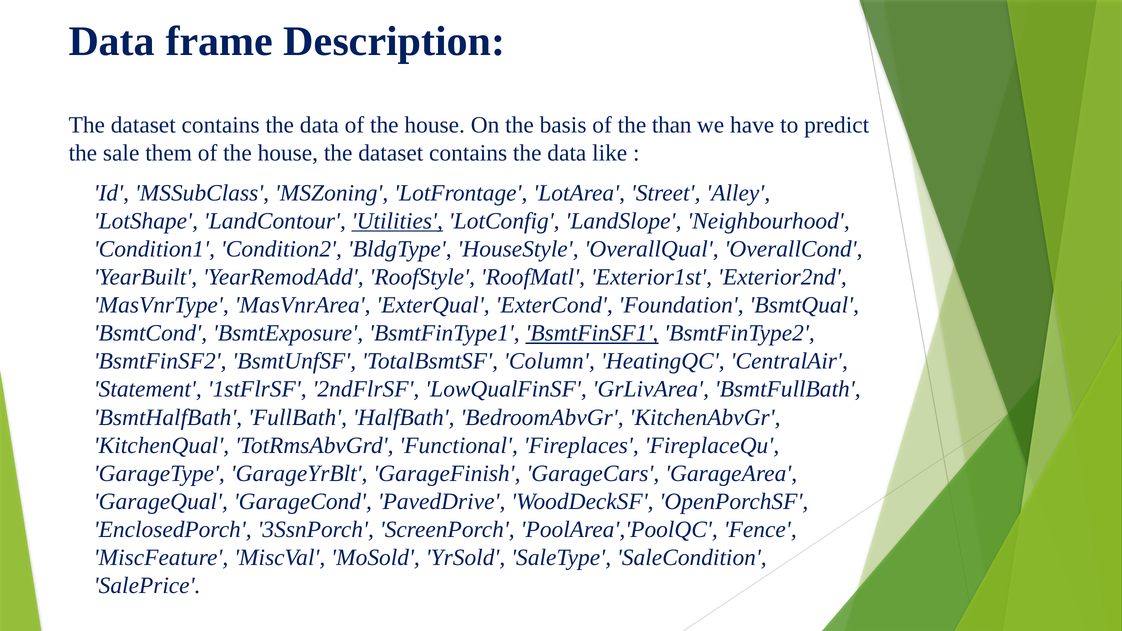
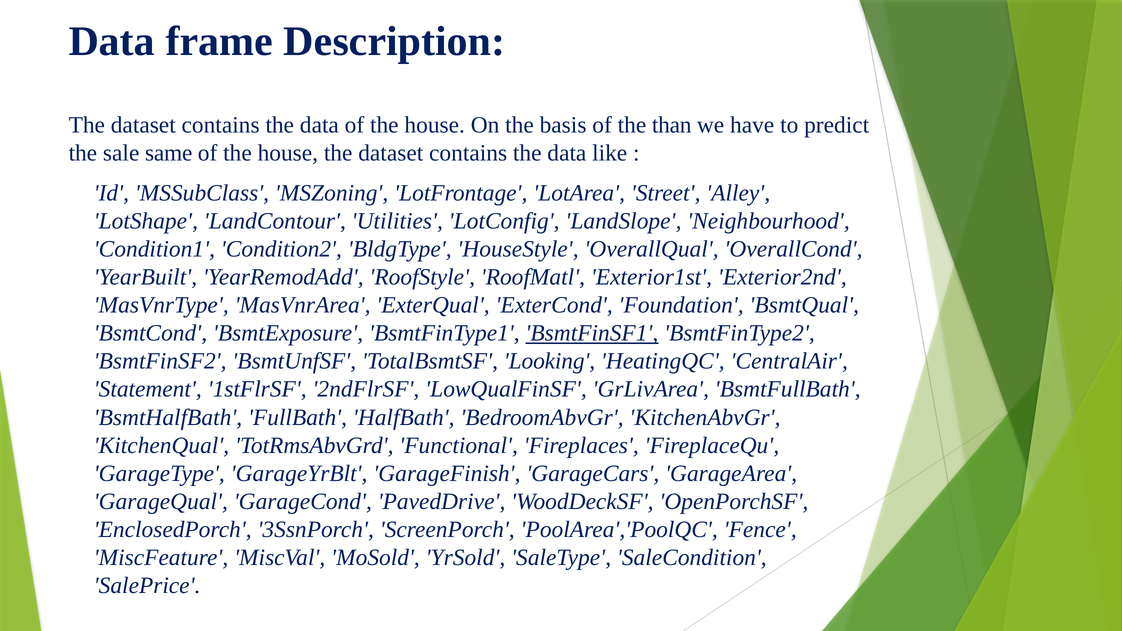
them: them -> same (169, 153)
Utilities underline: present -> none (397, 221)
Column: Column -> Looking (550, 361)
